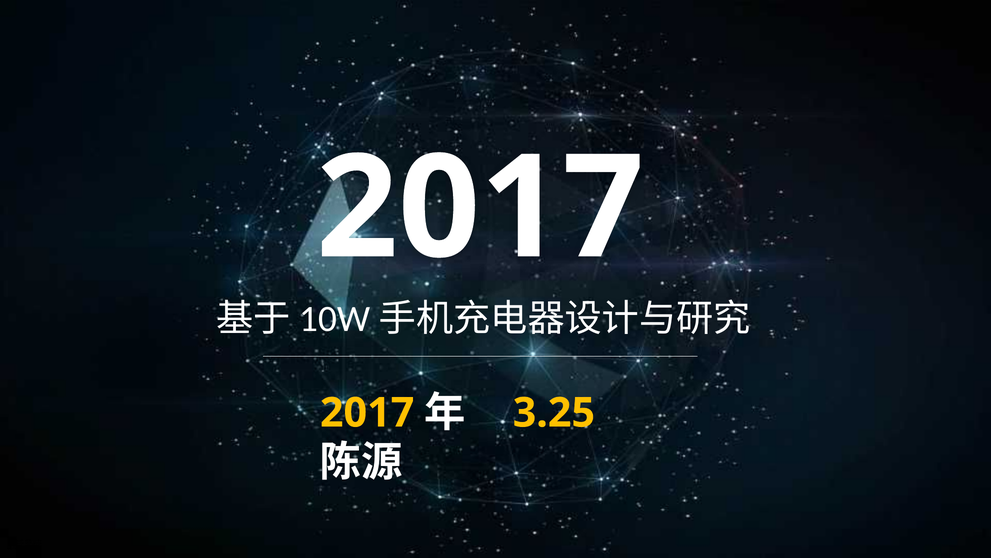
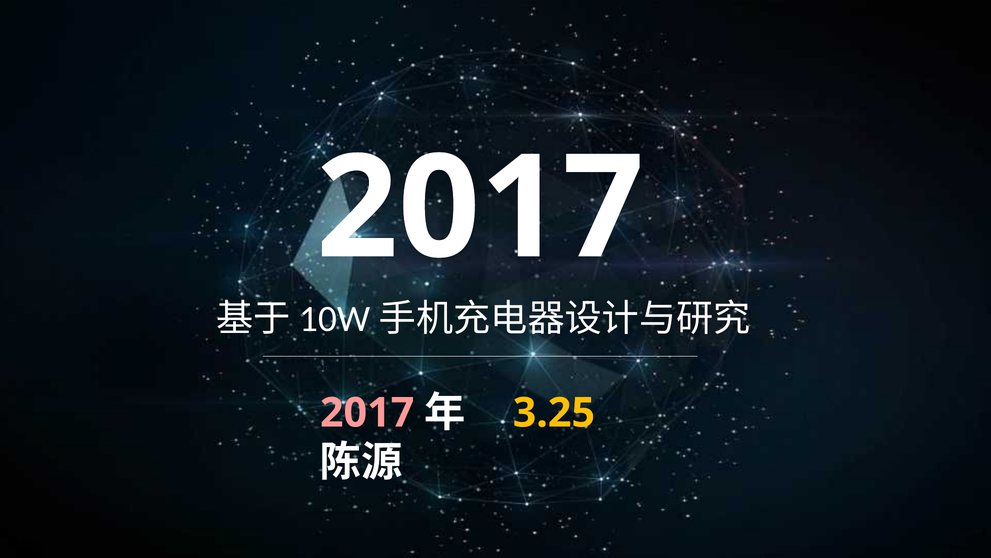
2017 colour: yellow -> pink (367, 413)
